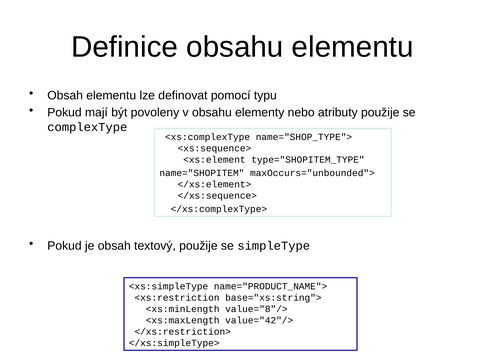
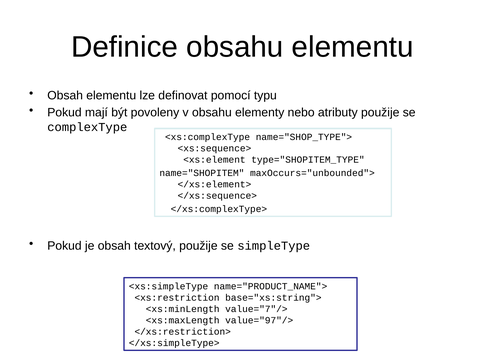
value="8"/>: value="8"/> -> value="7"/> (256, 309)
value="42"/>: value="42"/> -> value="97"/> (259, 320)
